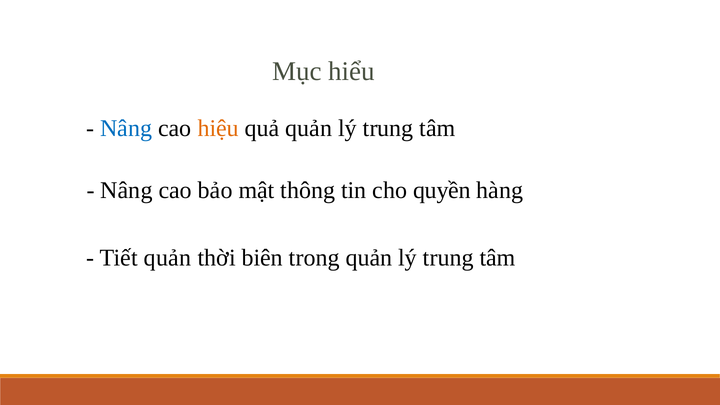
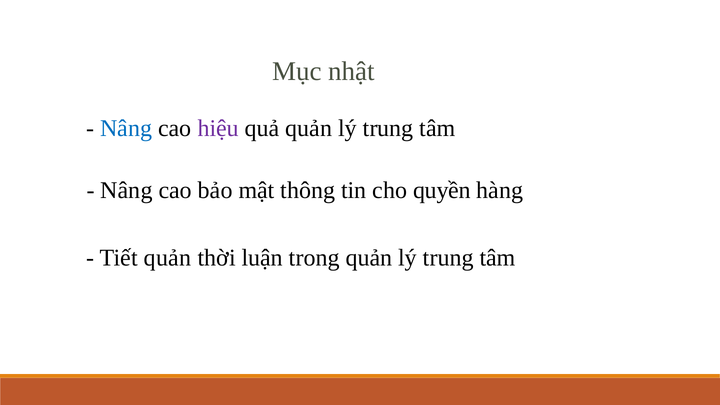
hiểu: hiểu -> nhật (351, 71)
hiệu colour: orange -> purple (218, 129)
biên: biên -> luận (262, 258)
